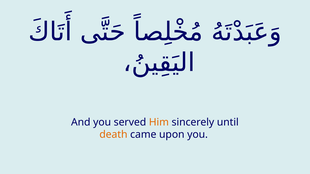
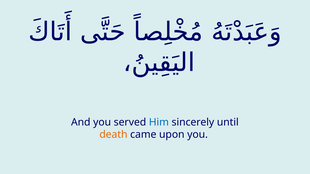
Him colour: orange -> blue (159, 122)
